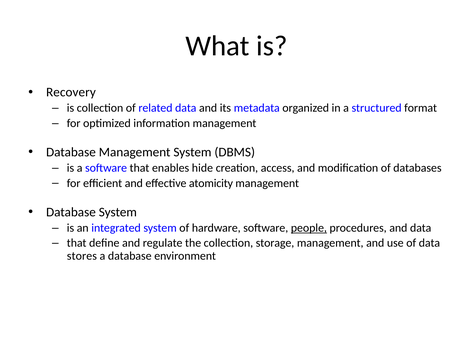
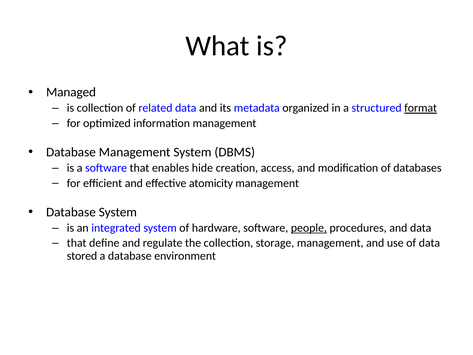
Recovery: Recovery -> Managed (71, 92)
format underline: none -> present (421, 108)
stores: stores -> stored (82, 256)
